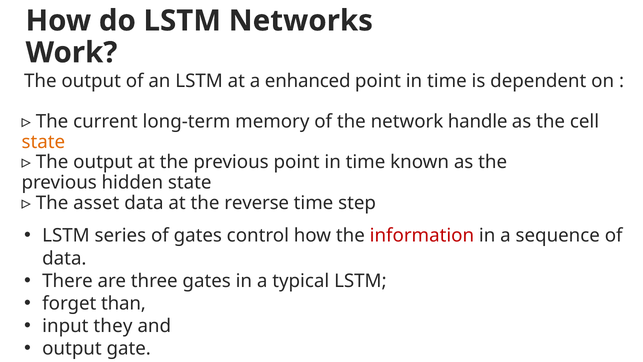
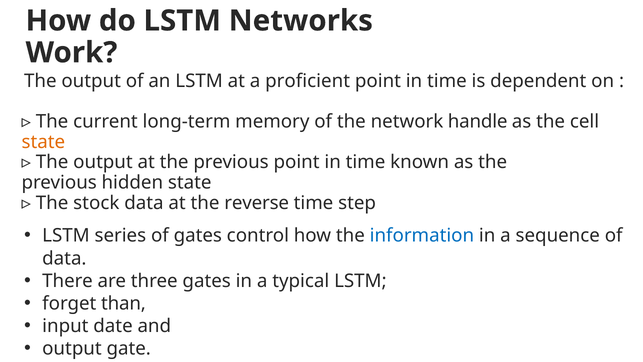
enhanced: enhanced -> proficient (308, 81)
asset: asset -> stock (96, 203)
information colour: red -> blue (422, 236)
they: they -> date (113, 326)
